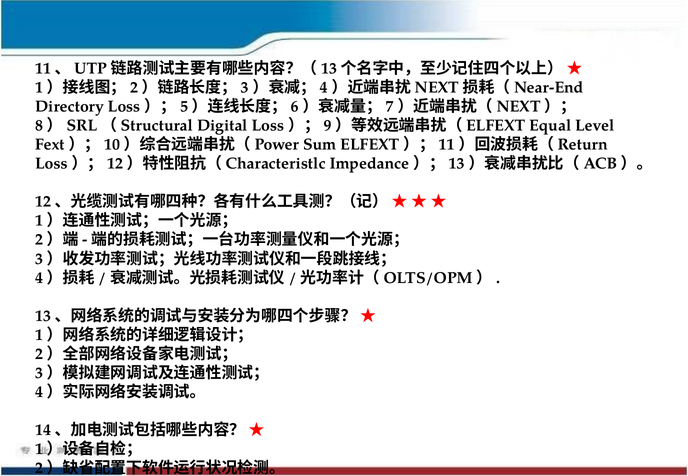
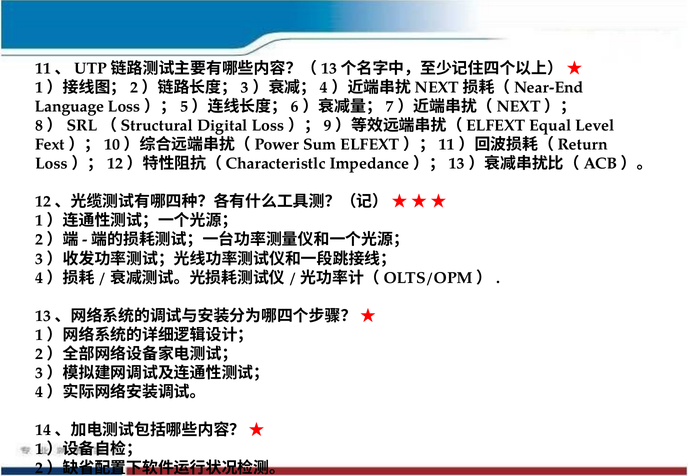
Directory: Directory -> Language (70, 107)
